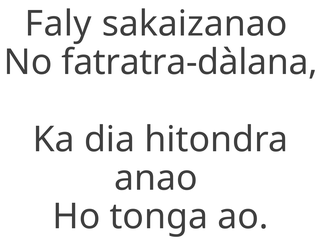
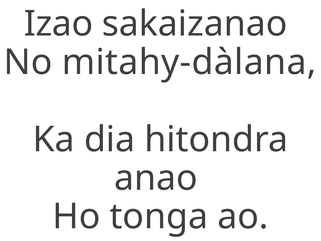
Faly: Faly -> Izao (58, 24)
fatratra-dàlana: fatratra-dàlana -> mitahy-dàlana (189, 62)
